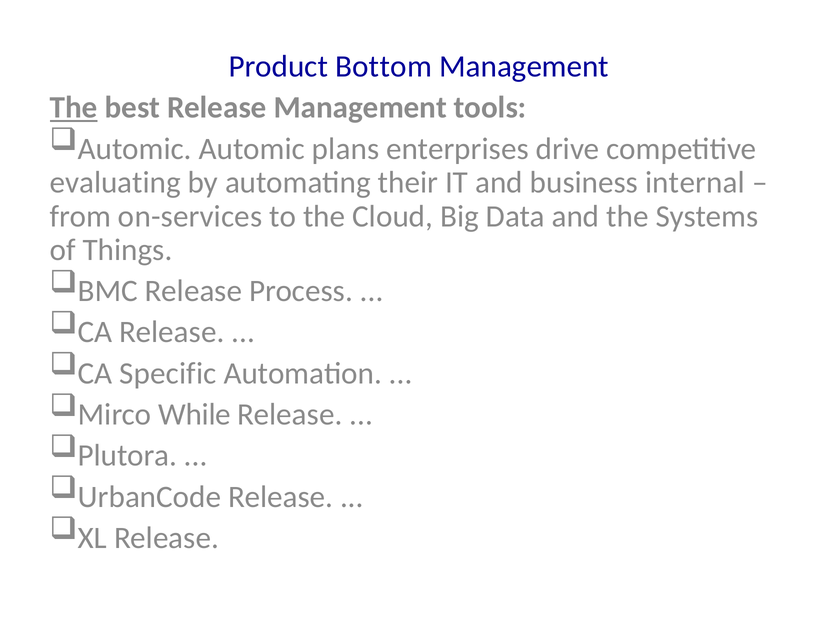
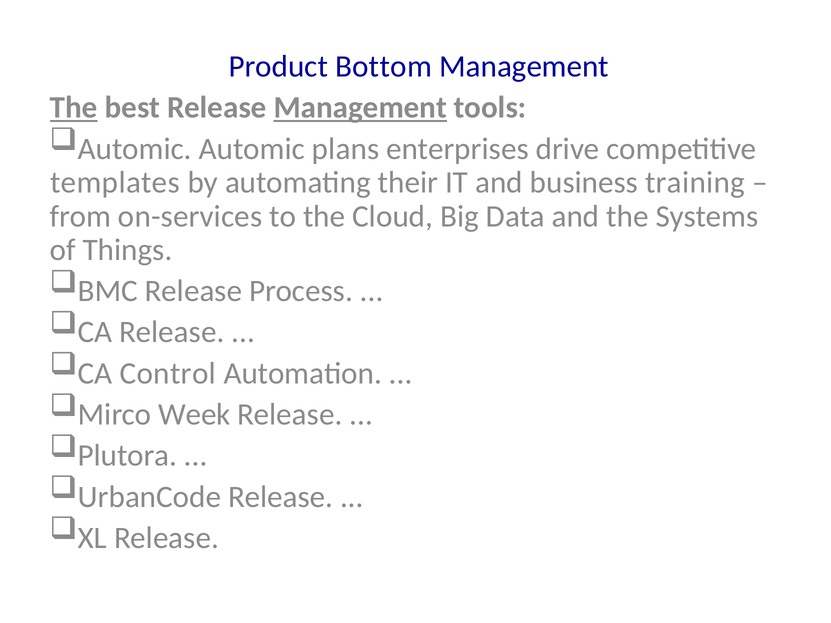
Management underline: none -> present (360, 108)
evaluating: evaluating -> templates (115, 183)
internal: internal -> training (695, 183)
Specific: Specific -> Control (168, 373)
While: While -> Week (194, 415)
